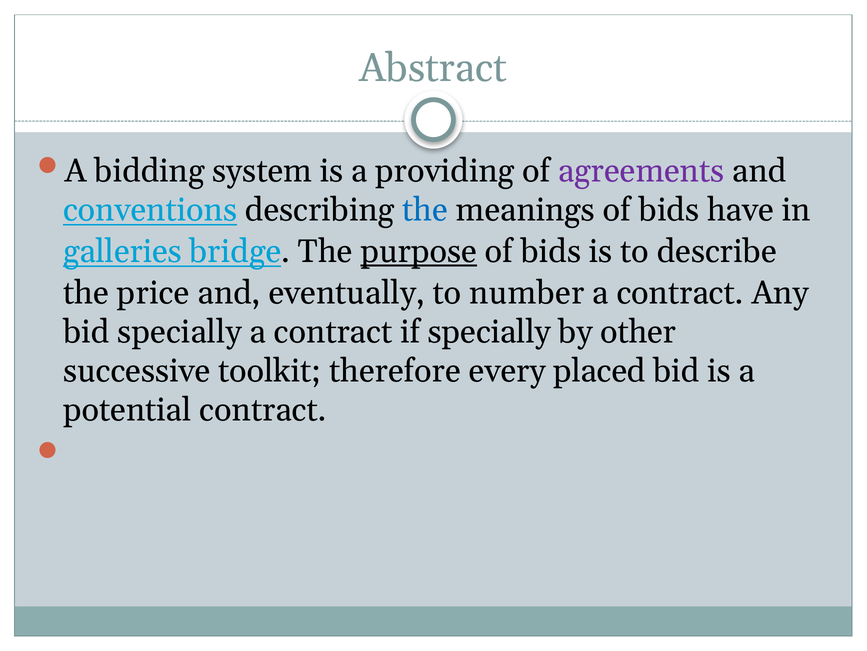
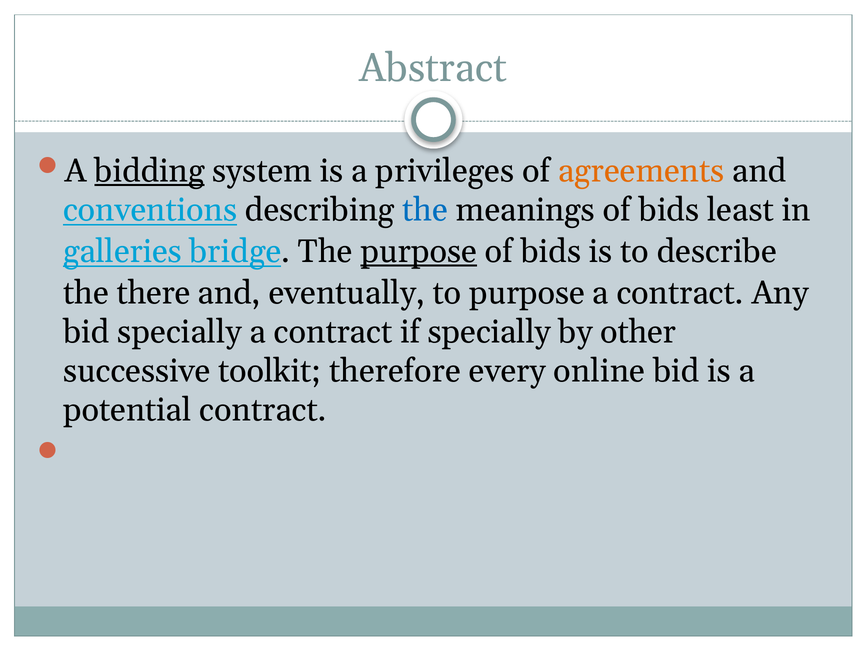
bidding underline: none -> present (149, 171)
providing: providing -> privileges (445, 171)
agreements colour: purple -> orange (641, 171)
have: have -> least (741, 210)
price: price -> there (153, 293)
to number: number -> purpose (527, 293)
placed: placed -> online (599, 371)
